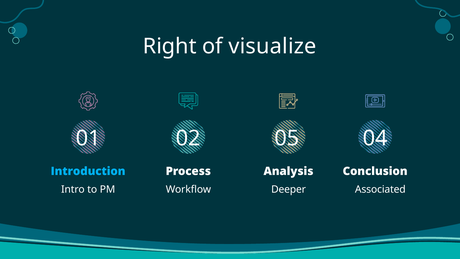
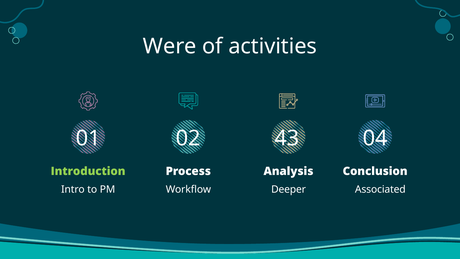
Right: Right -> Were (170, 46)
visualize: visualize -> activities (273, 46)
05: 05 -> 43 (287, 138)
Introduction colour: light blue -> light green (88, 171)
